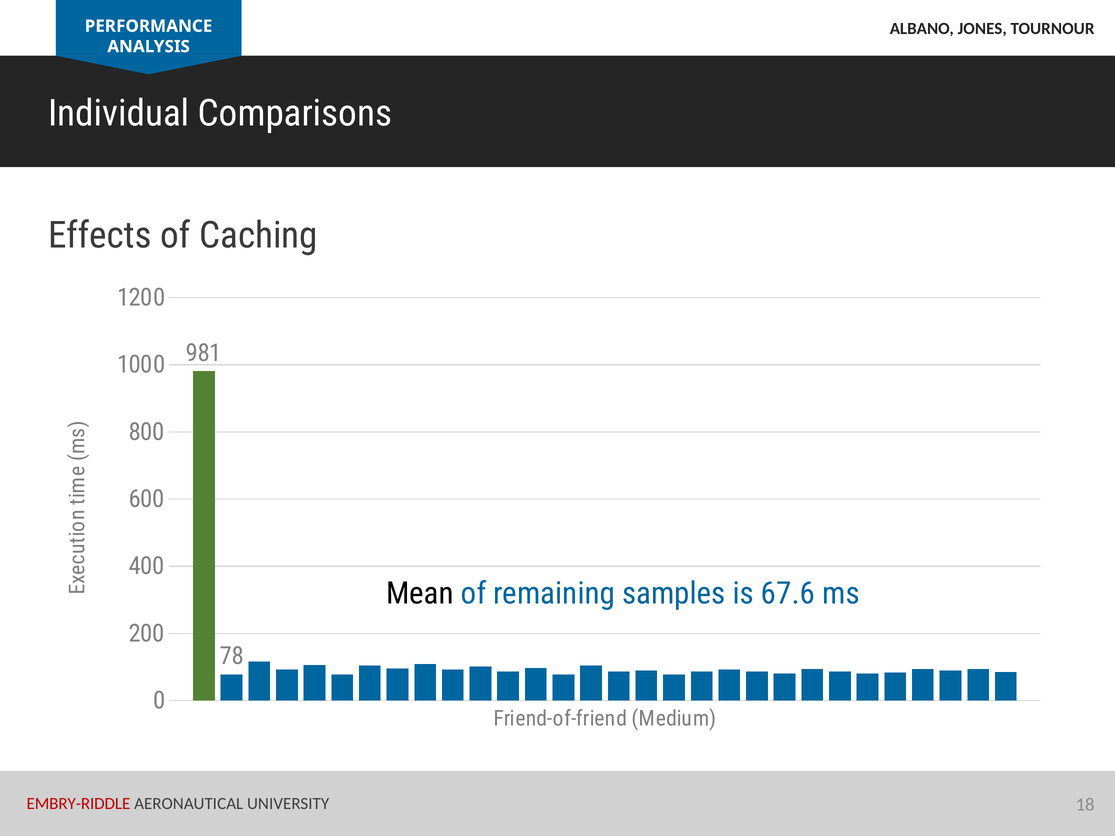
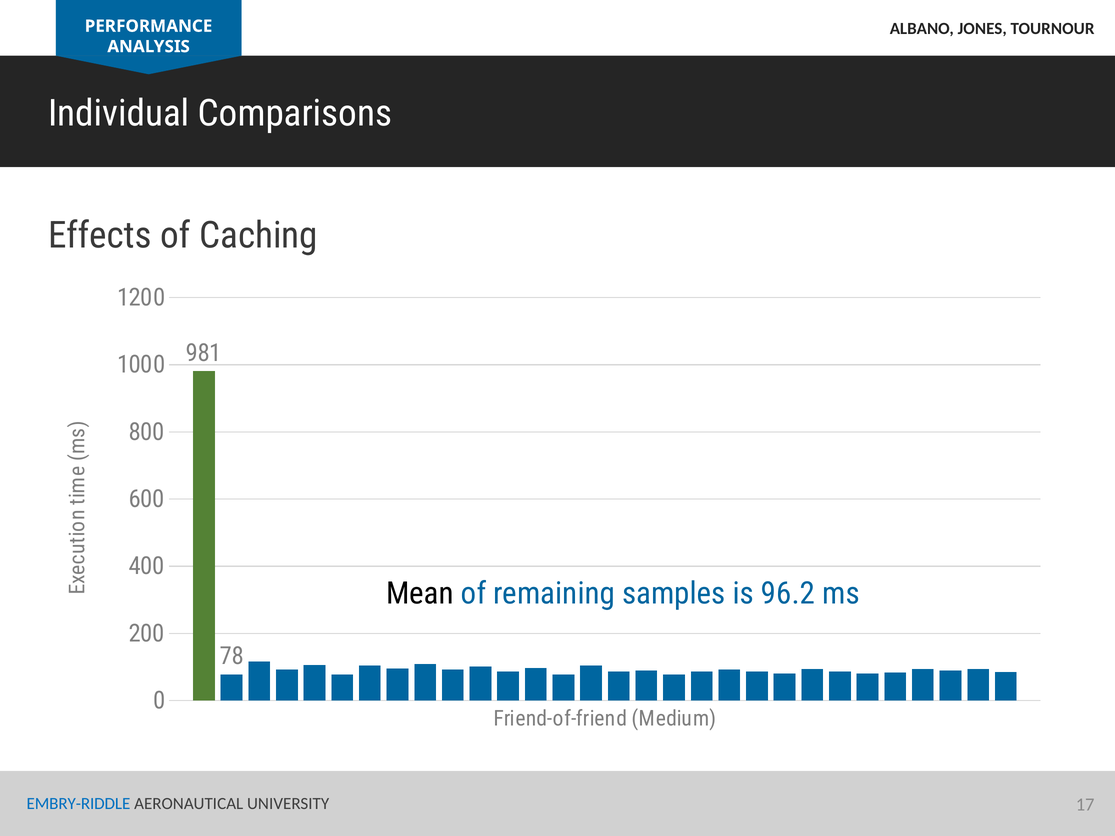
67.6: 67.6 -> 96.2 (788, 593)
EMBRY-RIDDLE colour: red -> blue (78, 804)
18: 18 -> 17 (1085, 805)
